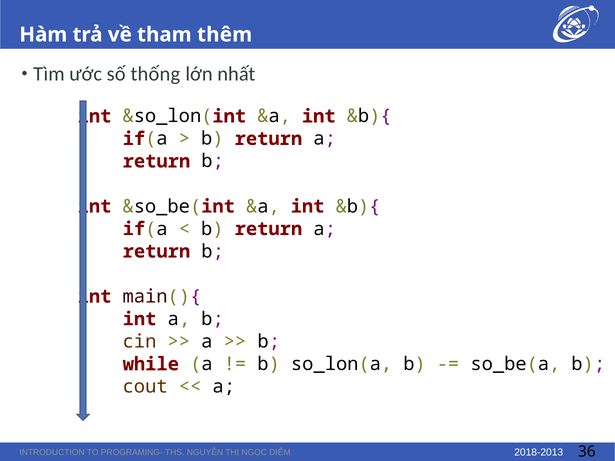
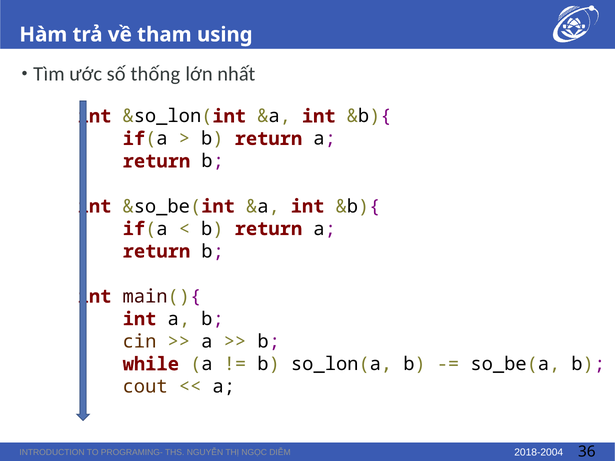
thêm: thêm -> using (225, 35)
2018-2013: 2018-2013 -> 2018-2004 (539, 453)
